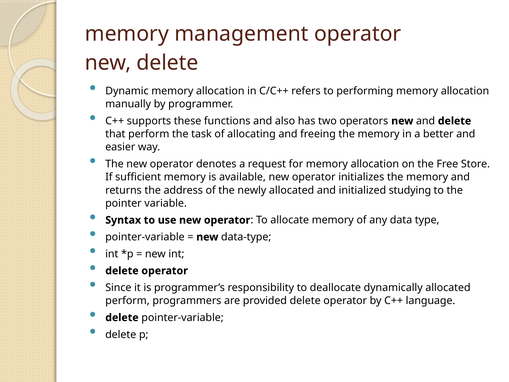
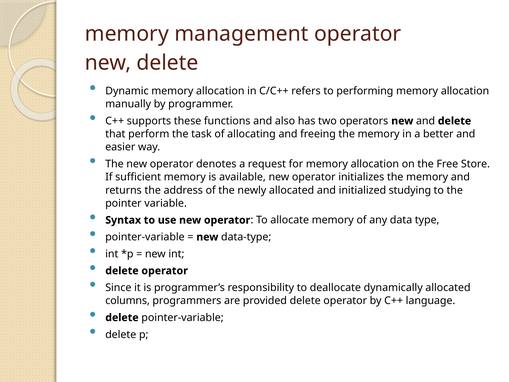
perform: perform -> columns (128, 301)
